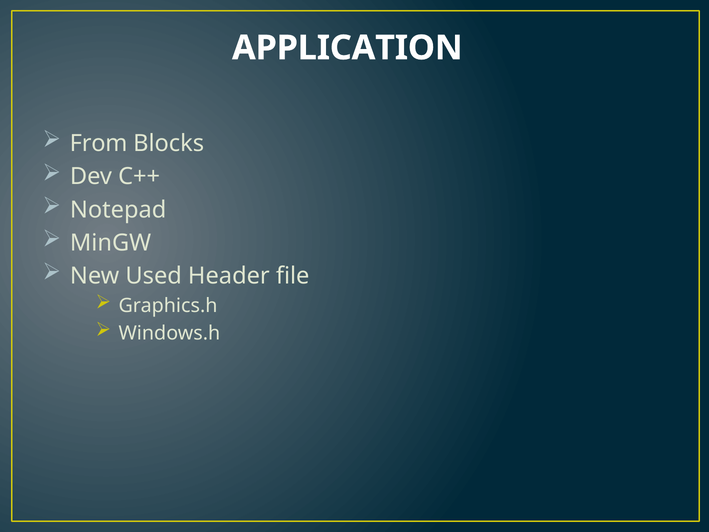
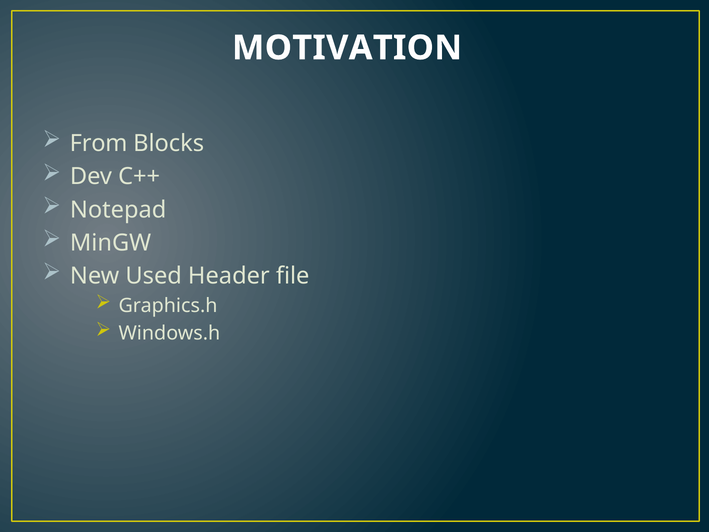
APPLICATION: APPLICATION -> MOTIVATION (347, 48)
